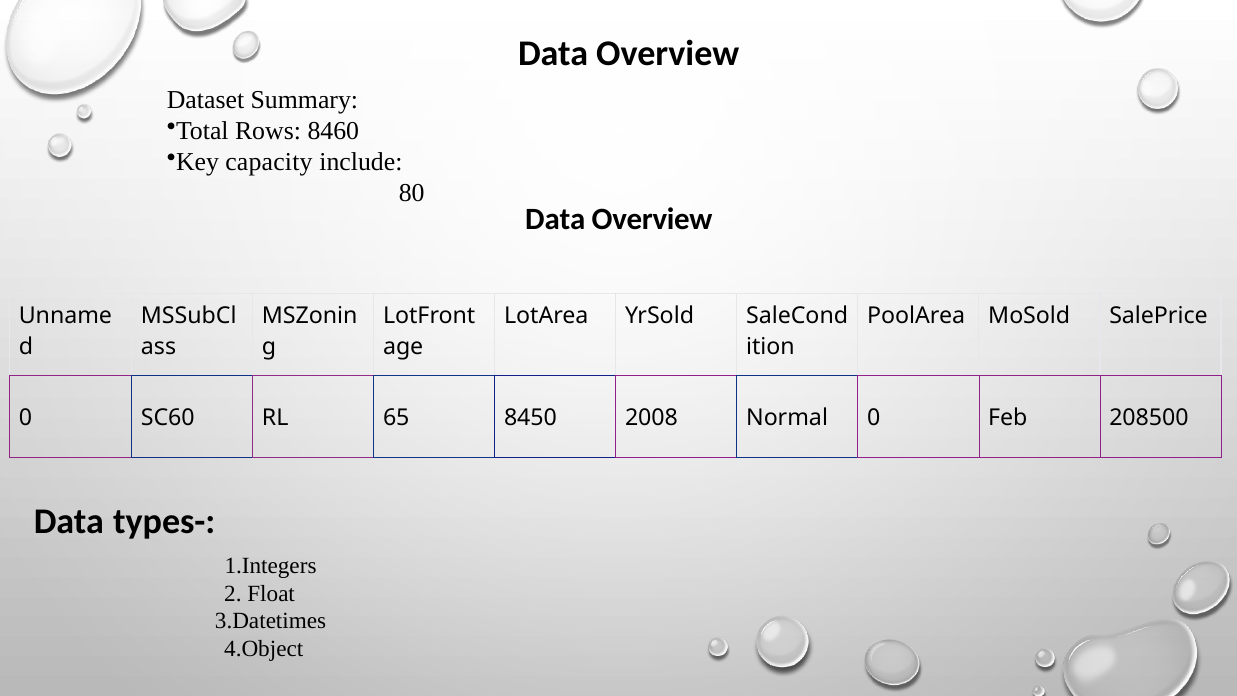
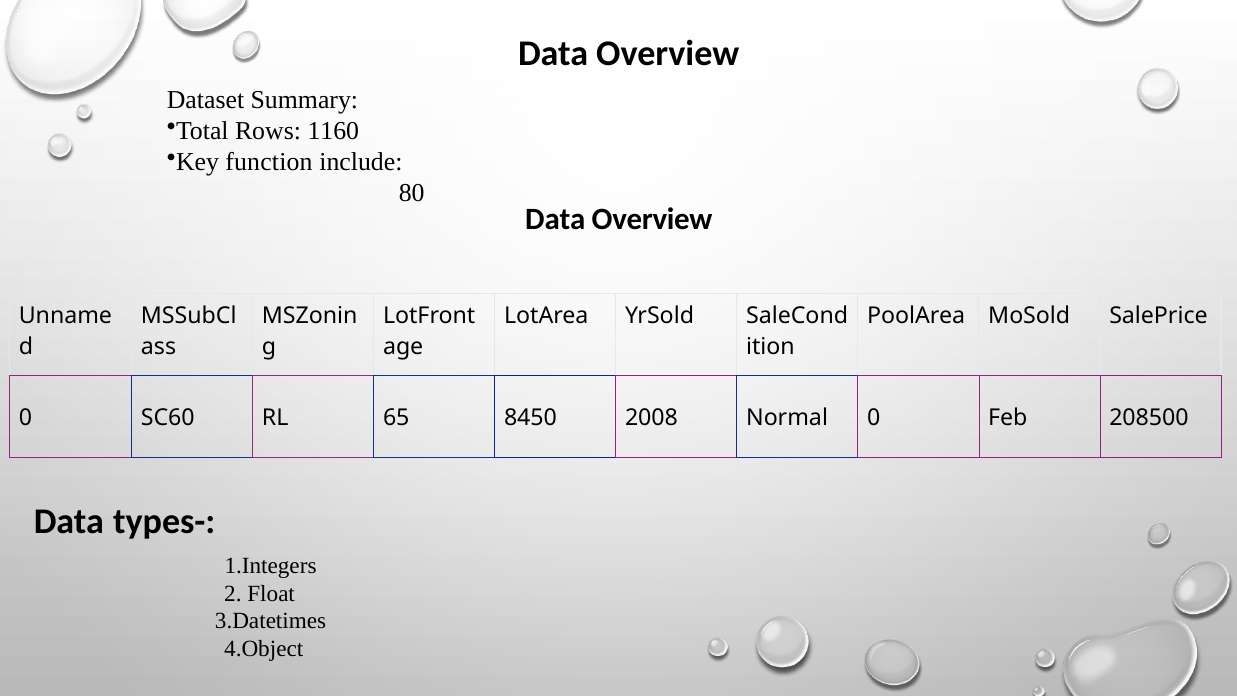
8460: 8460 -> 1160 (333, 131)
capacity: capacity -> function (269, 162)
